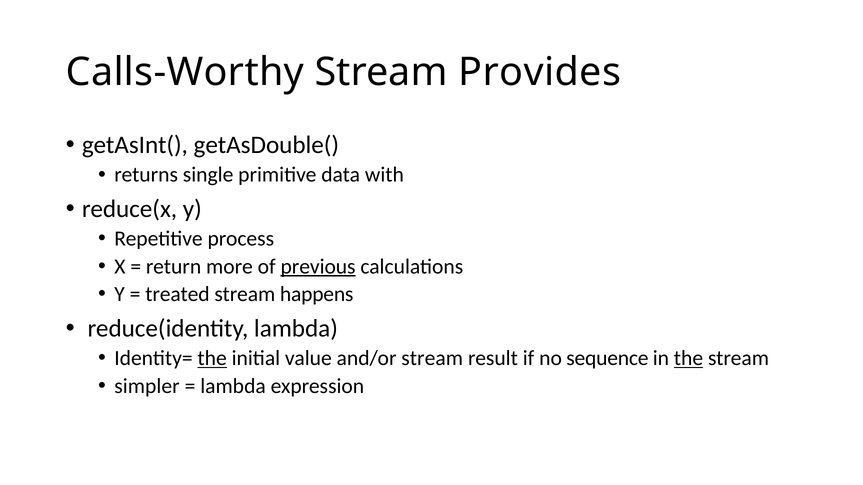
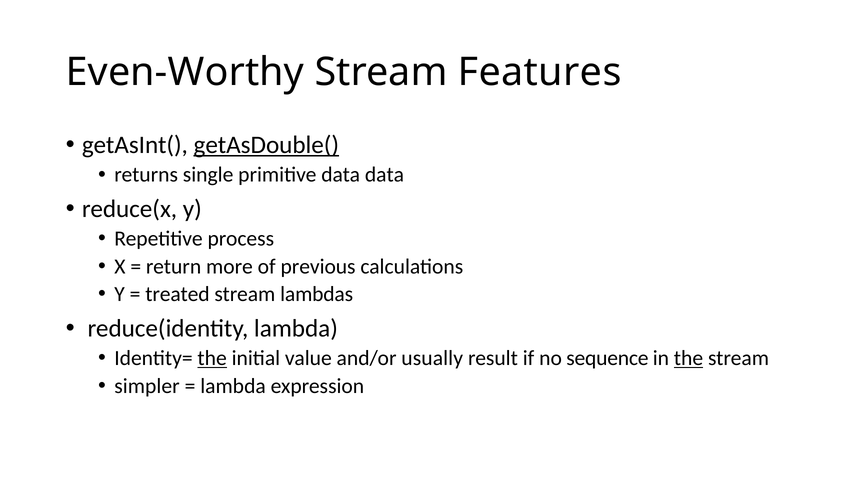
Calls-Worthy: Calls-Worthy -> Even-Worthy (185, 72)
Provides: Provides -> Features (540, 72)
getAsDouble( underline: none -> present (266, 145)
data with: with -> data (384, 175)
previous underline: present -> none (318, 267)
happens: happens -> lambdas (317, 295)
and/or stream: stream -> usually (432, 358)
